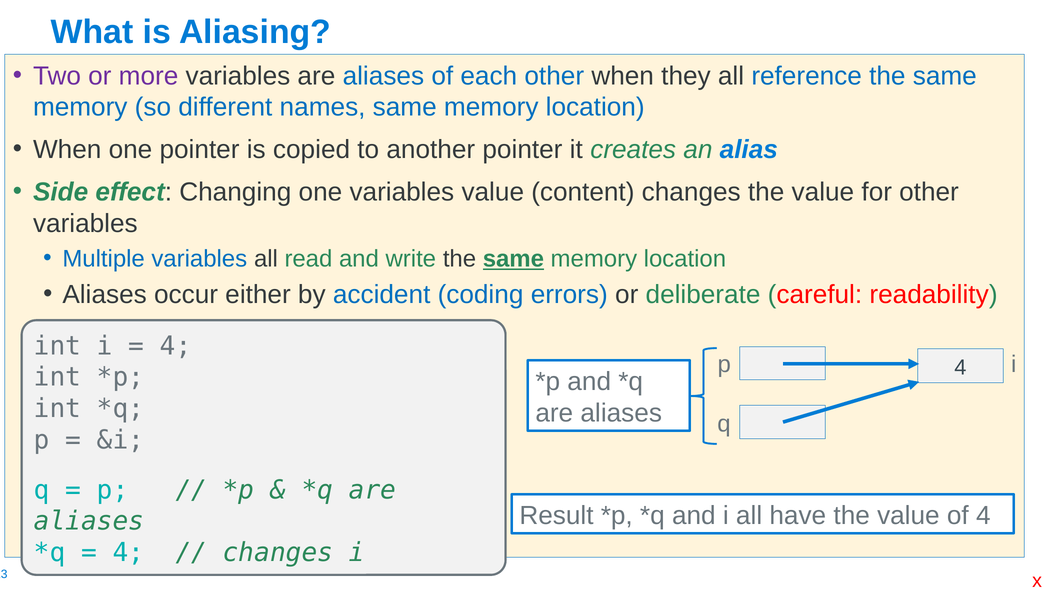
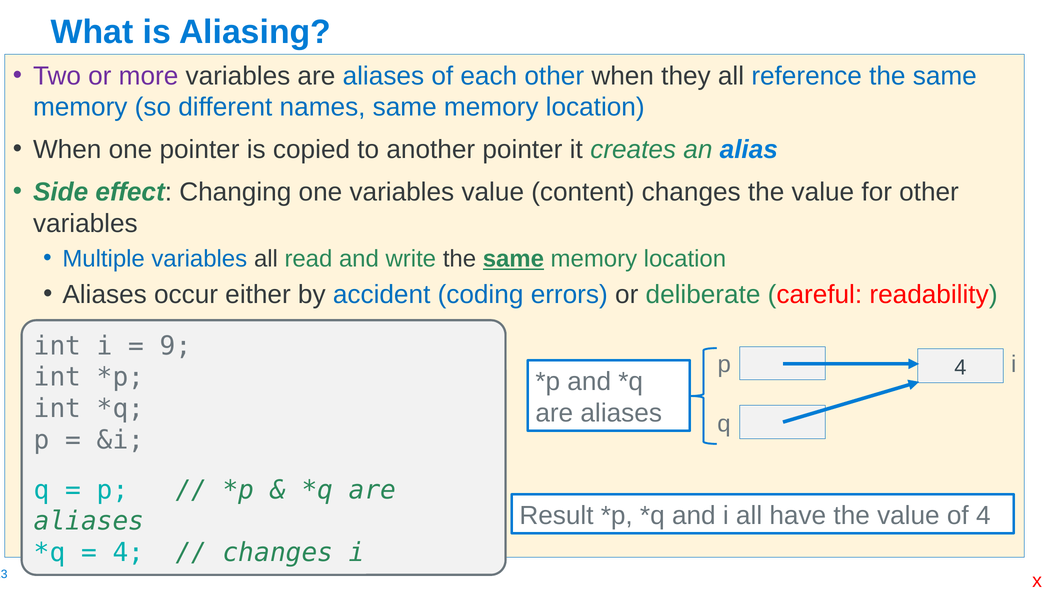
4: 4 -> 9 (176, 346)
